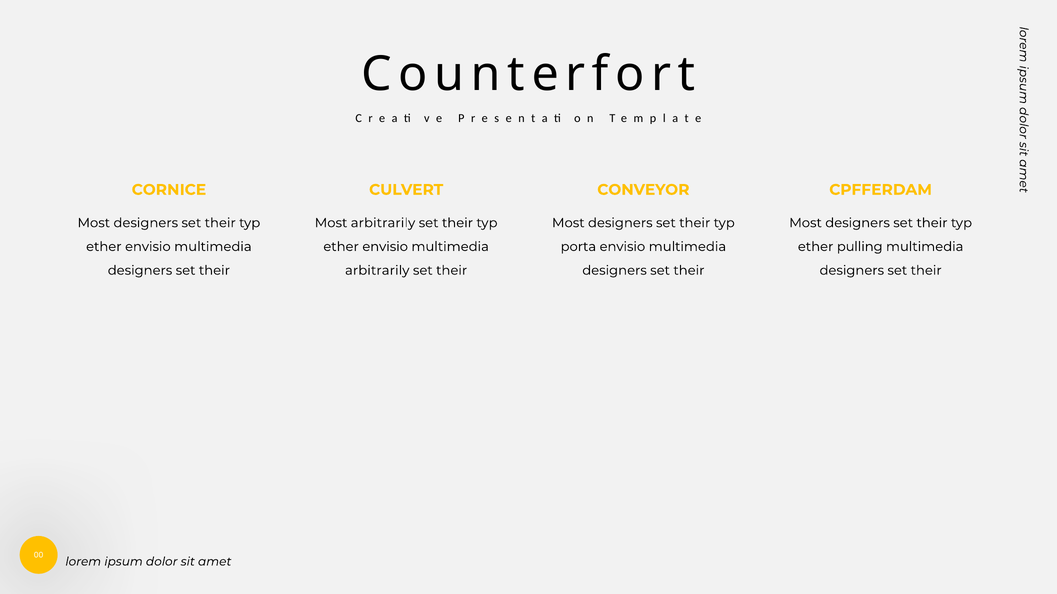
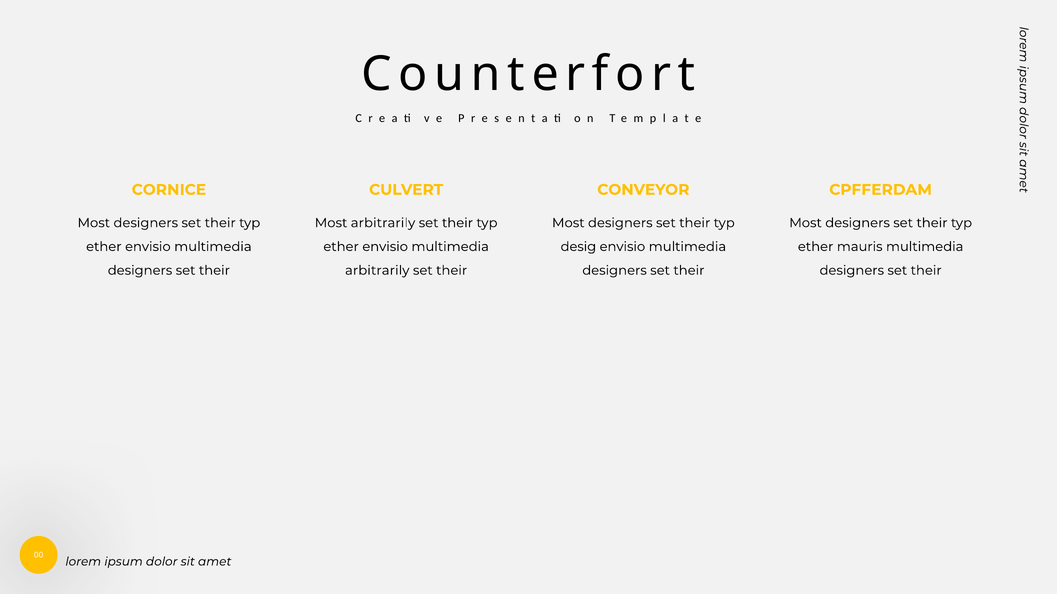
porta: porta -> desig (578, 247)
pulling: pulling -> mauris (860, 247)
